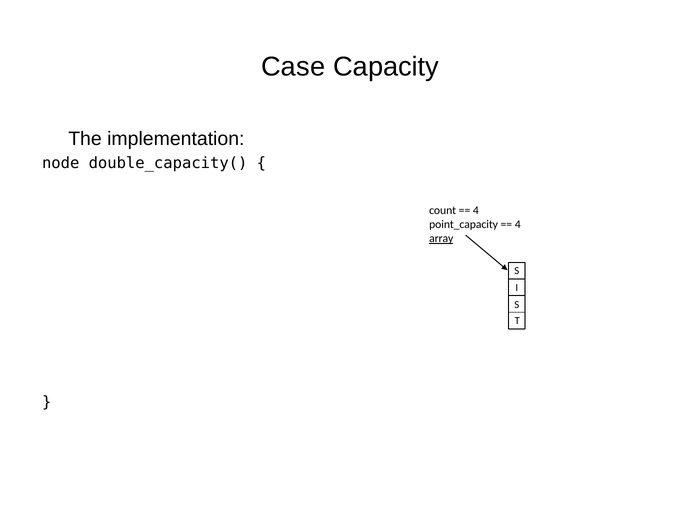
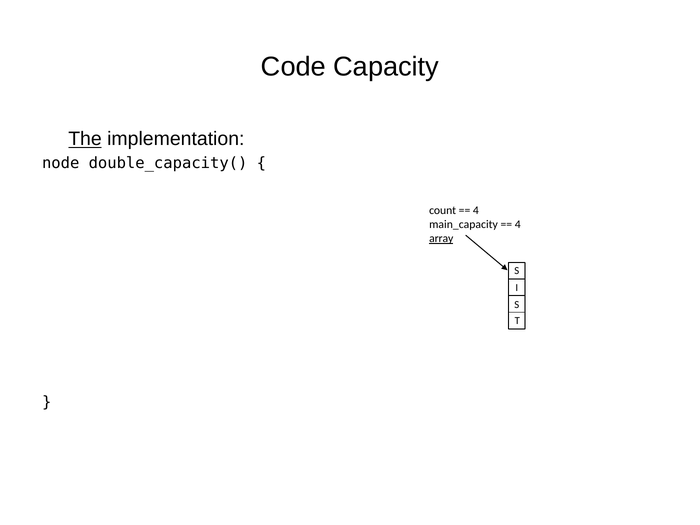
Case: Case -> Code (293, 67)
The underline: none -> present (85, 139)
point_capacity: point_capacity -> main_capacity (464, 225)
